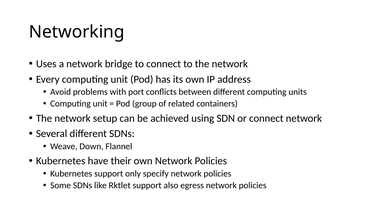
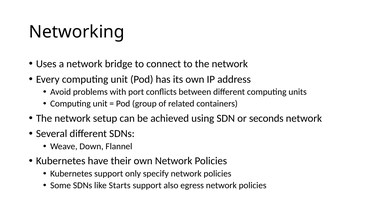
or connect: connect -> seconds (266, 118)
Rktlet: Rktlet -> Starts (120, 186)
